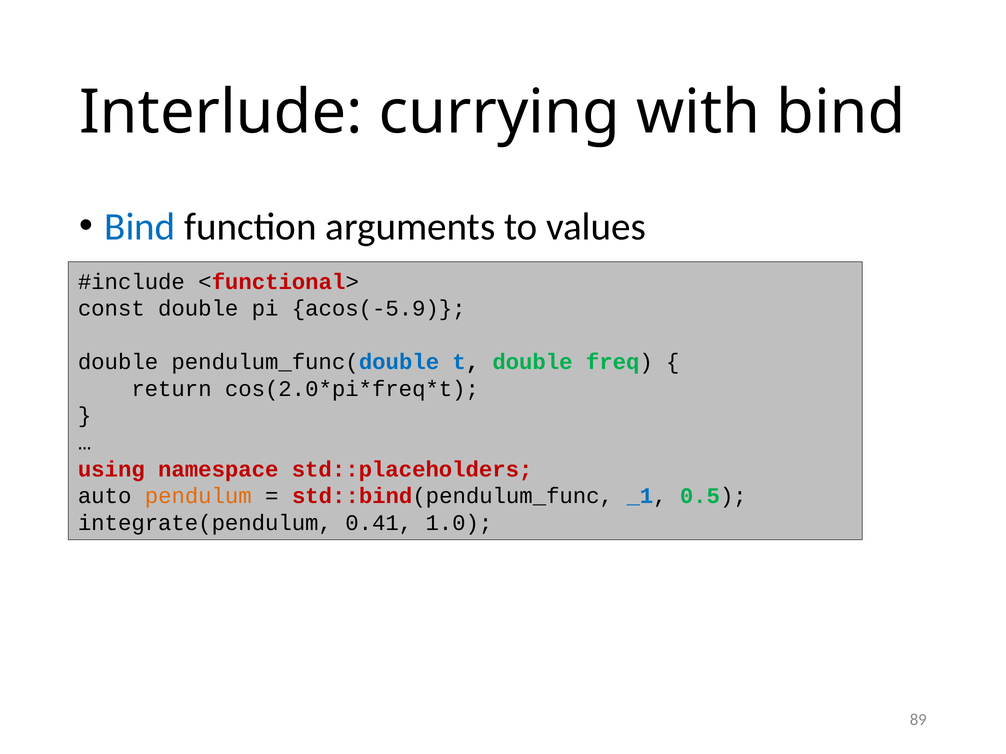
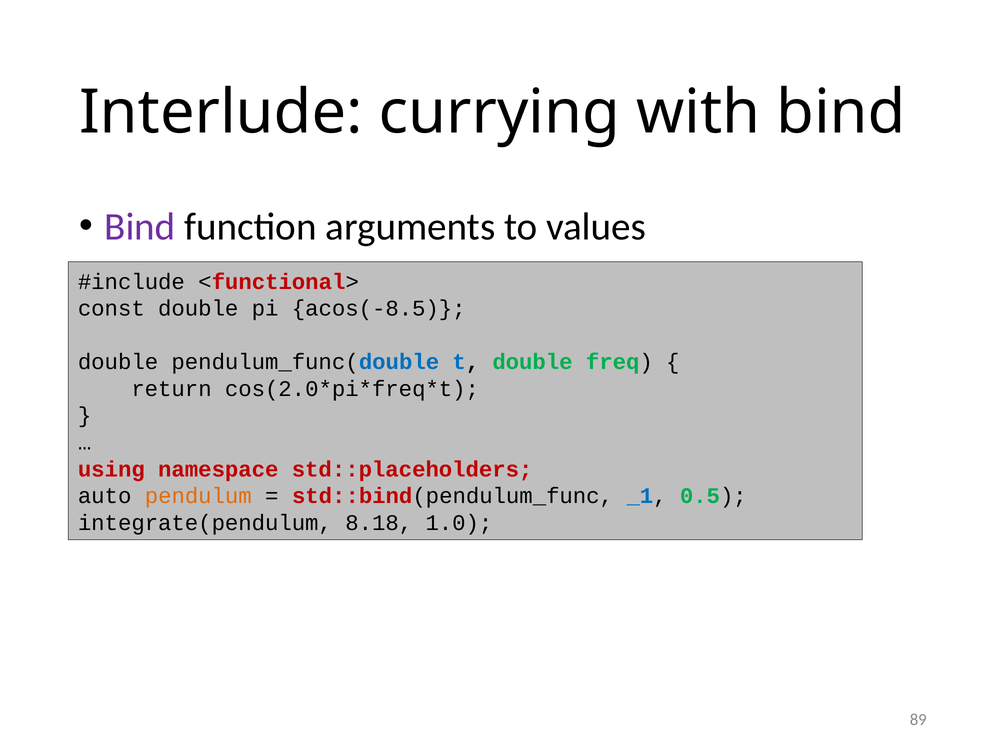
Bind colour: blue -> purple (140, 227)
acos(-5.9: acos(-5.9 -> acos(-8.5 (379, 309)
0.41: 0.41 -> 8.18 (379, 523)
